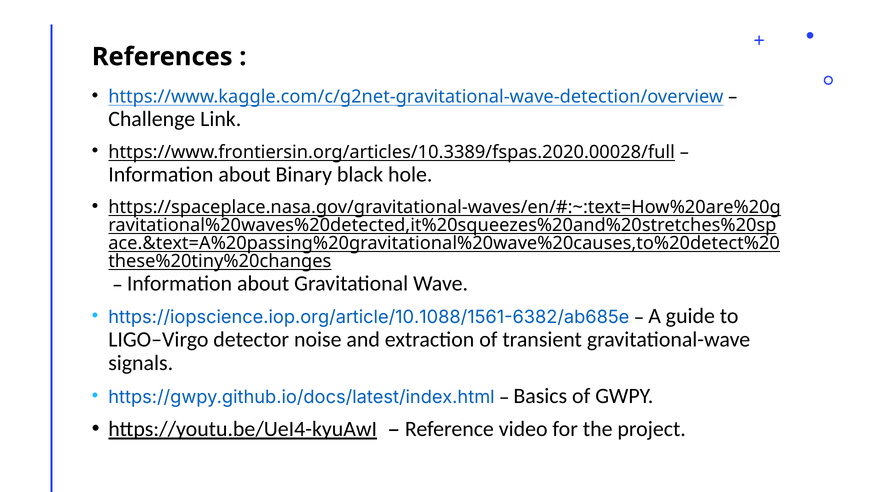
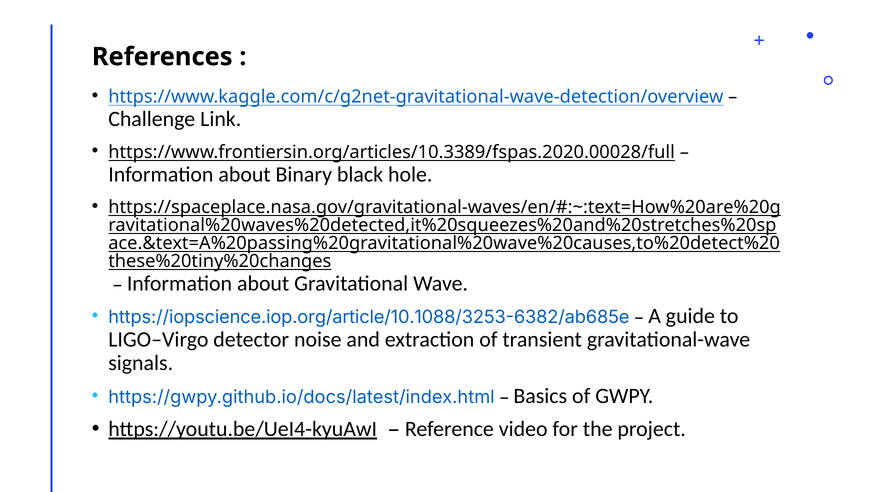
https://iopscience.iop.org/article/10.1088/1561-6382/ab685e: https://iopscience.iop.org/article/10.1088/1561-6382/ab685e -> https://iopscience.iop.org/article/10.1088/3253-6382/ab685e (369, 317)
